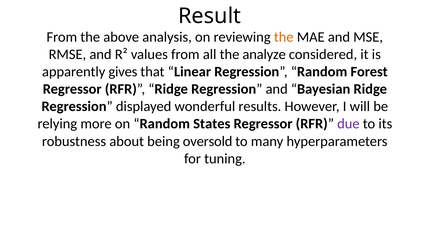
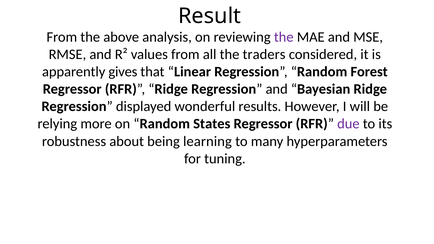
the colour: orange -> purple (284, 37)
analyze: analyze -> traders (264, 54)
oversold: oversold -> learning (207, 141)
